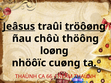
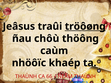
Jeâsus underline: present -> none (19, 26)
loøng: loøng -> caùm (54, 51)
cuøng: cuøng -> khaép (65, 63)
